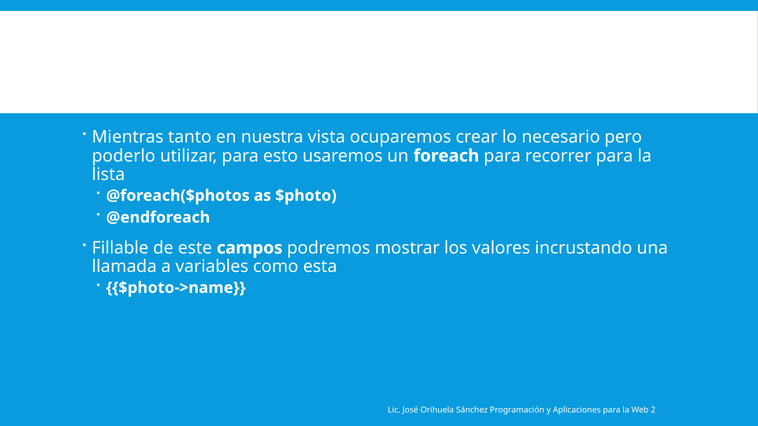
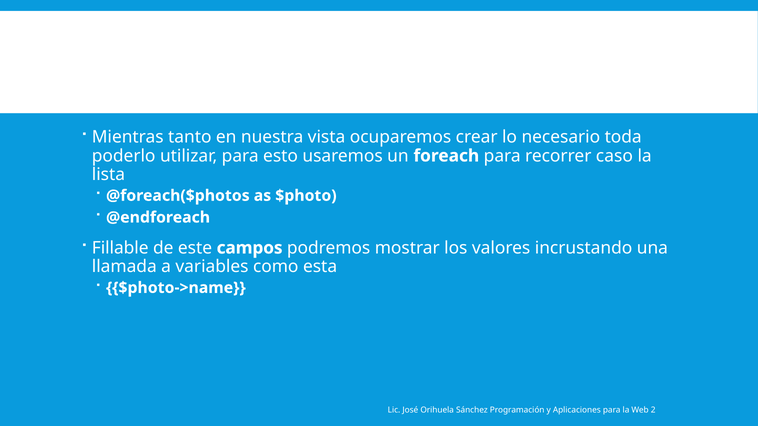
pero: pero -> toda (623, 137)
recorrer para: para -> caso (614, 156)
